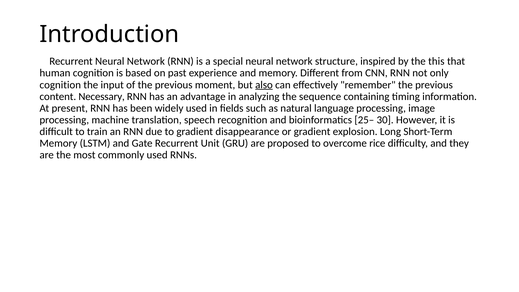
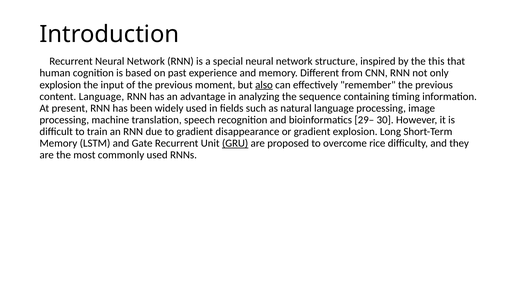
cognition: cognition -> explosion (60, 85)
content Necessary: Necessary -> Language (101, 96)
25–: 25– -> 29– (364, 120)
GRU underline: none -> present (235, 143)
